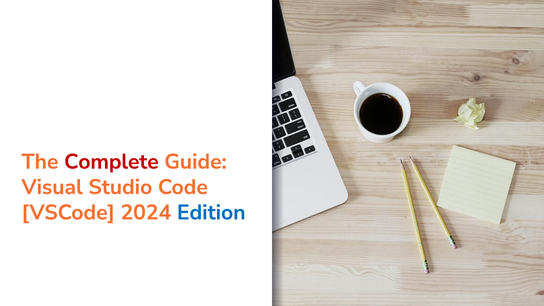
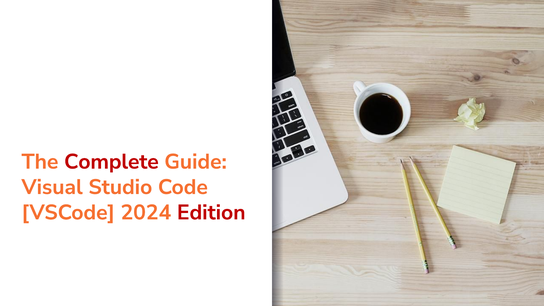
Edition colour: blue -> red (211, 212)
